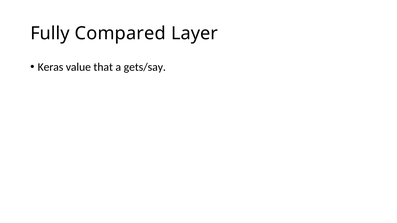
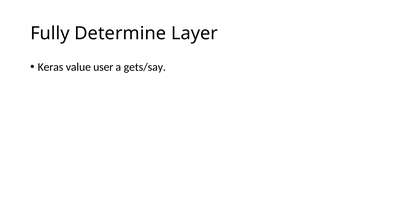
Compared: Compared -> Determine (120, 33)
that: that -> user (103, 67)
